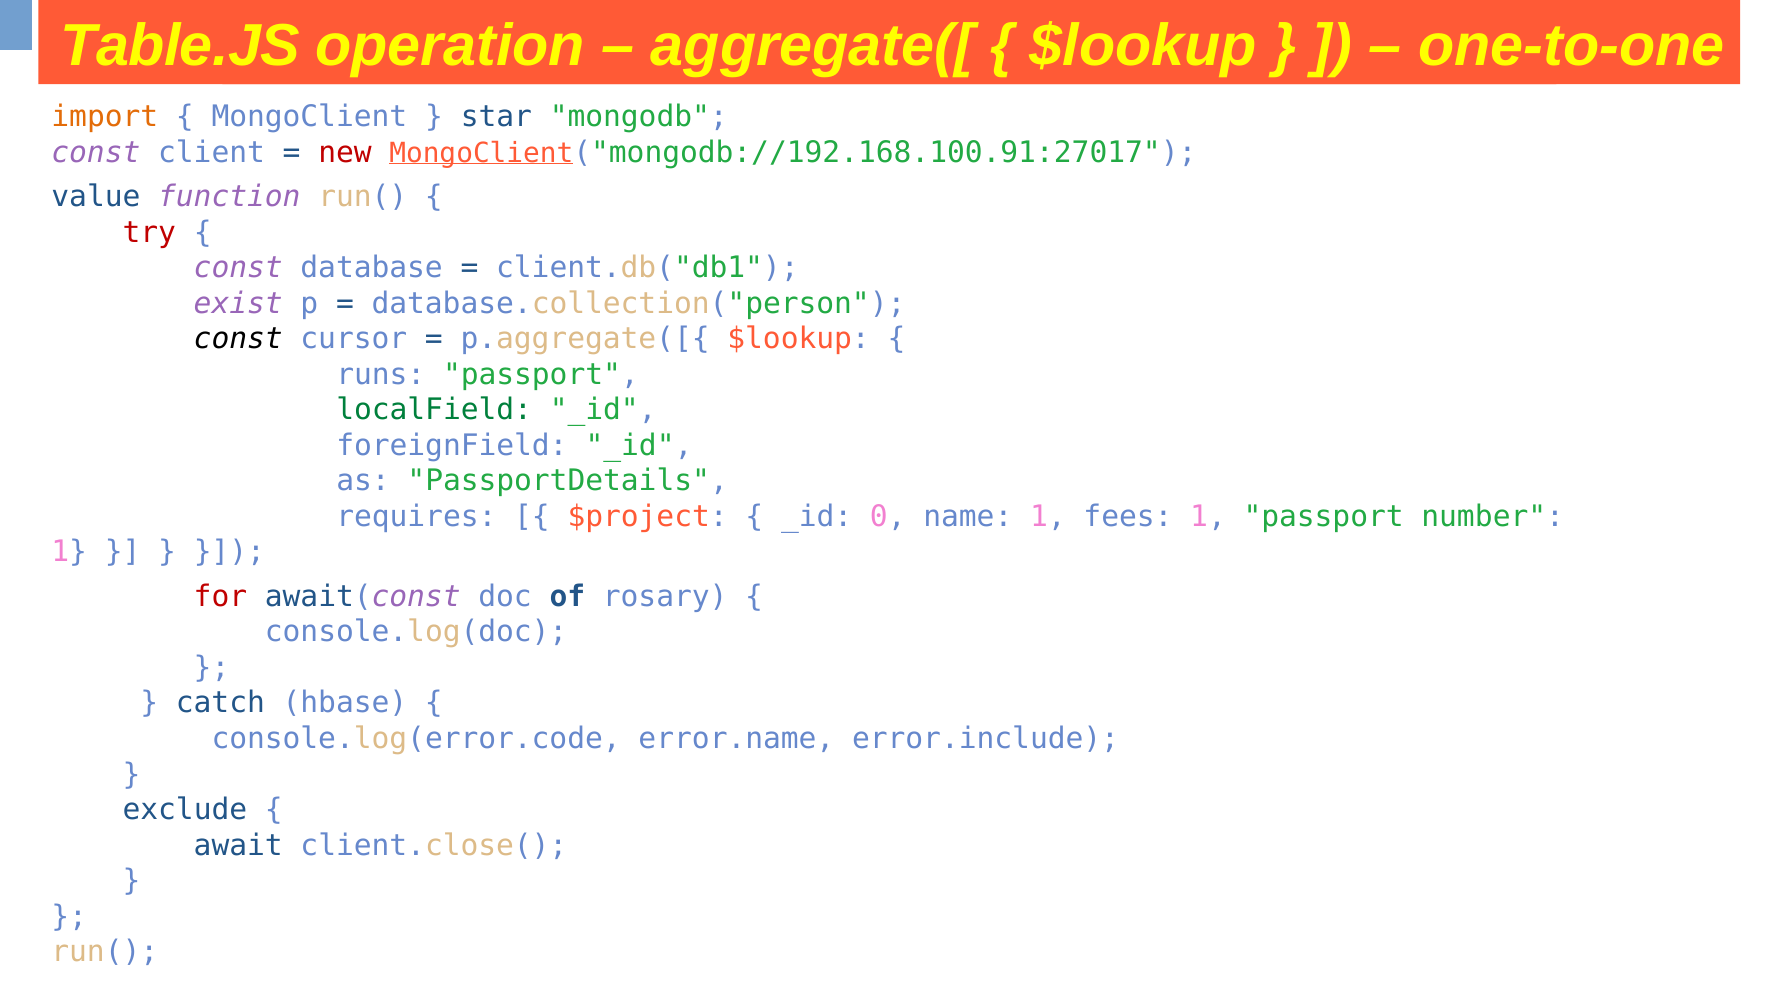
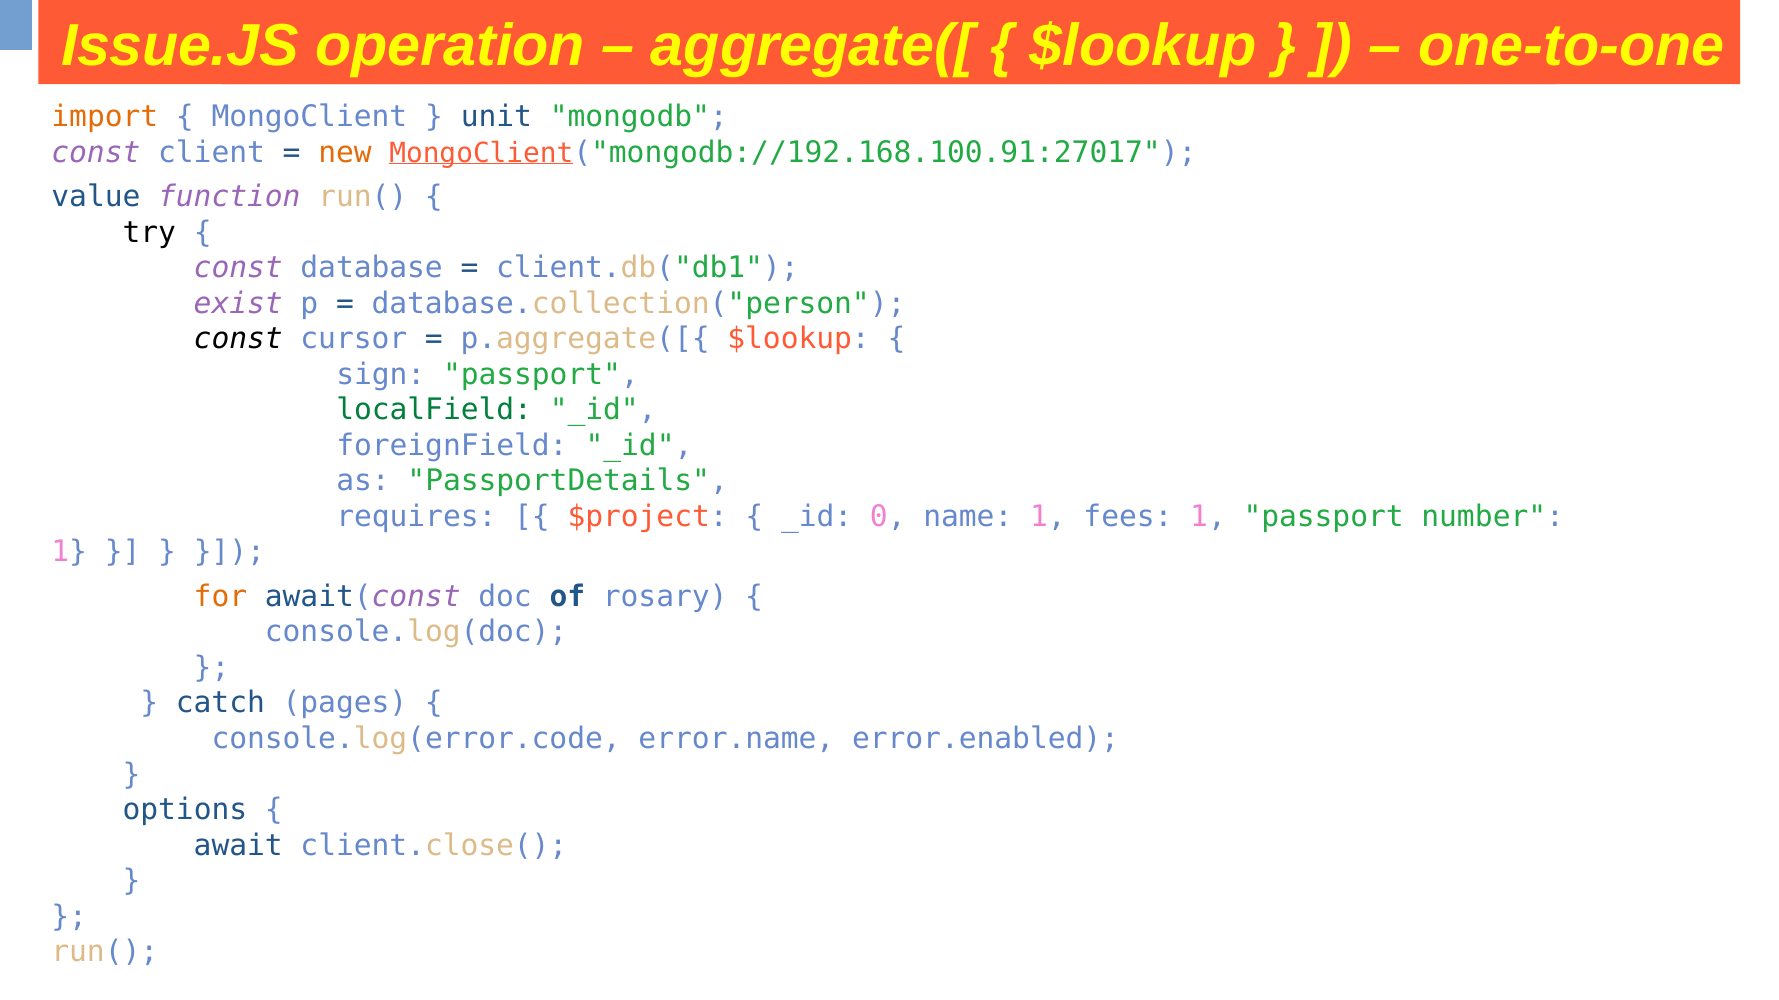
Table.JS: Table.JS -> Issue.JS (180, 46)
star: star -> unit (496, 117)
new colour: red -> orange (345, 152)
try colour: red -> black (149, 232)
runs: runs -> sign (381, 375)
for colour: red -> orange (220, 597)
hbase: hbase -> pages (345, 704)
error.include: error.include -> error.enabled (986, 739)
exclude: exclude -> options (185, 810)
